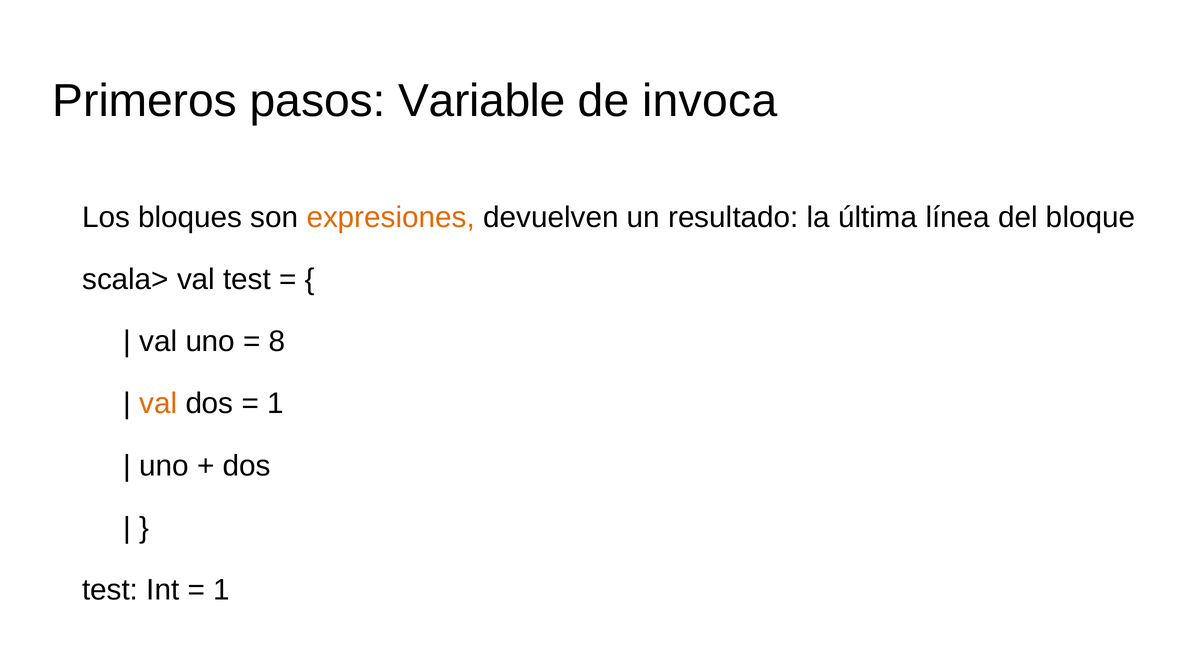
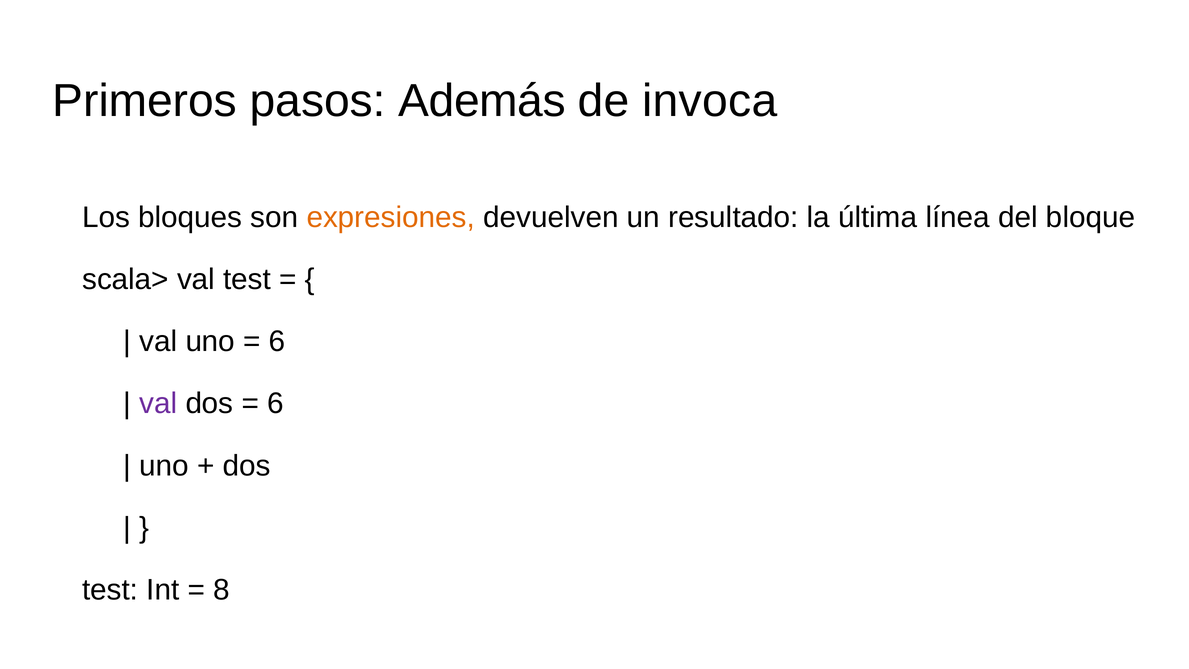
Variable: Variable -> Además (482, 101)
8: 8 -> 6 (277, 341)
val colour: orange -> purple (158, 404)
1: 1 -> 6 (275, 404)
1: 1 -> 8 (221, 590)
